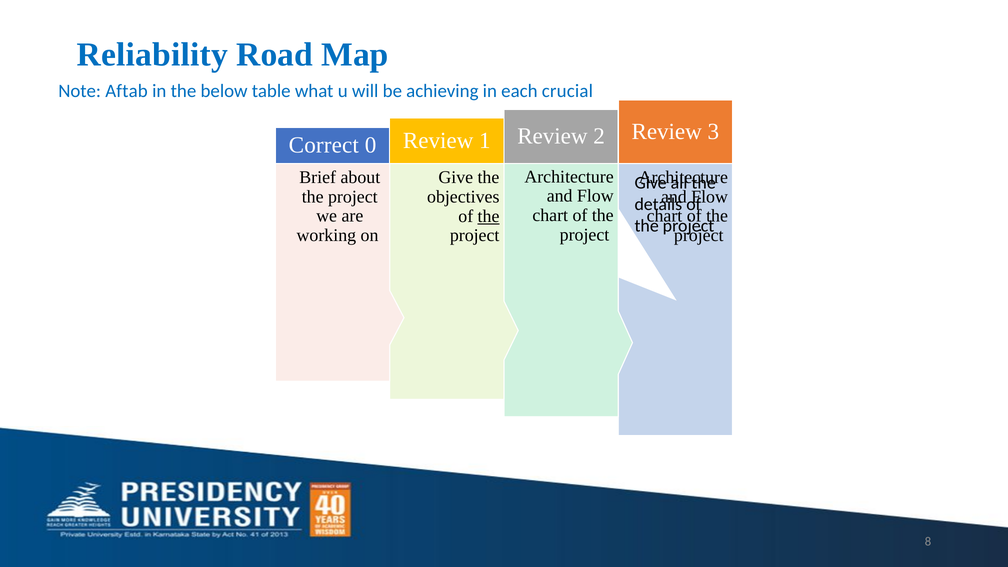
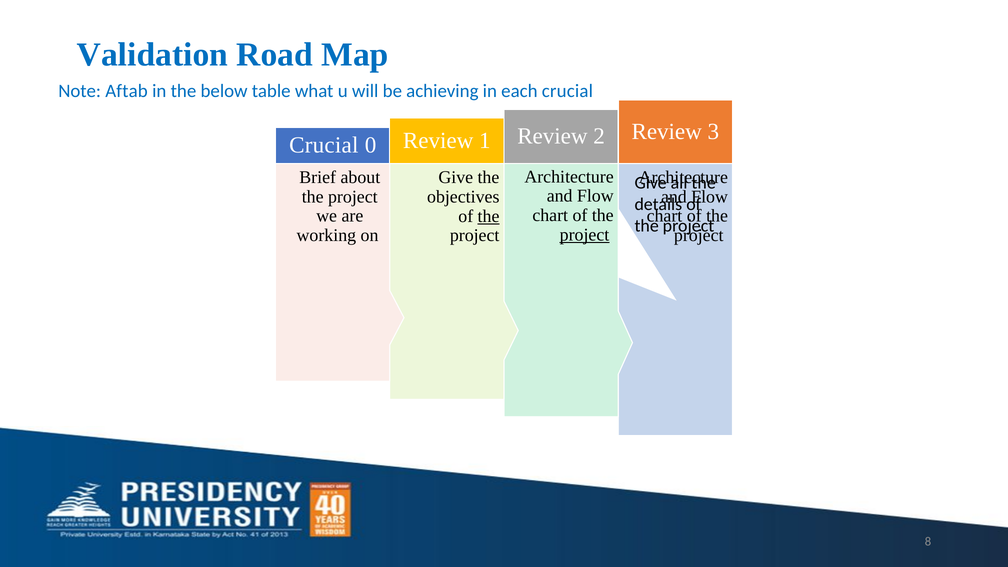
Reliability: Reliability -> Validation (152, 55)
Correct: Correct -> Crucial (324, 145)
project underline: none -> present (584, 235)
